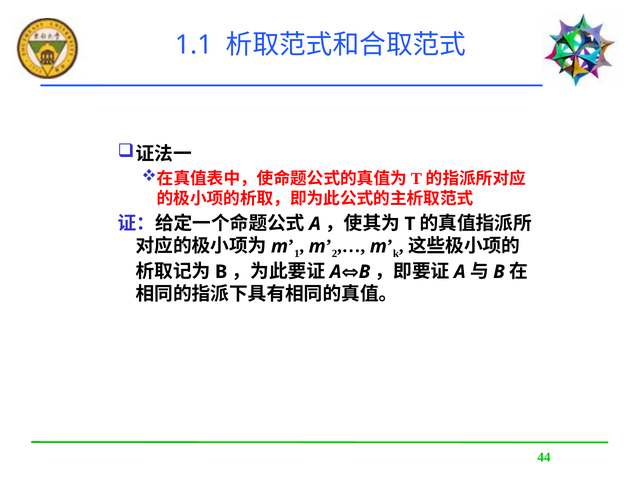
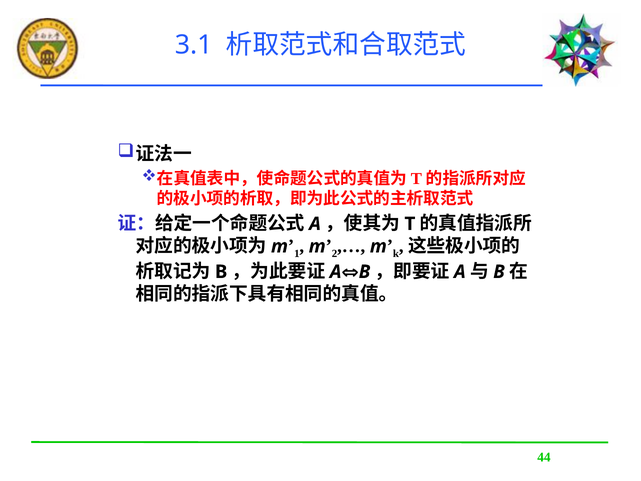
1.1: 1.1 -> 3.1 (194, 45)
